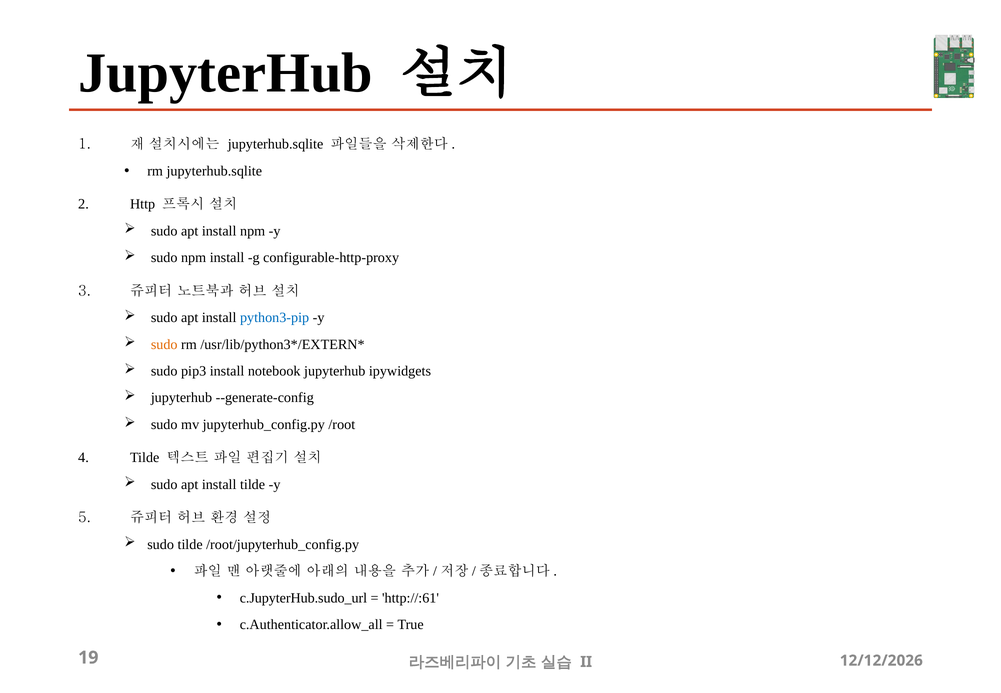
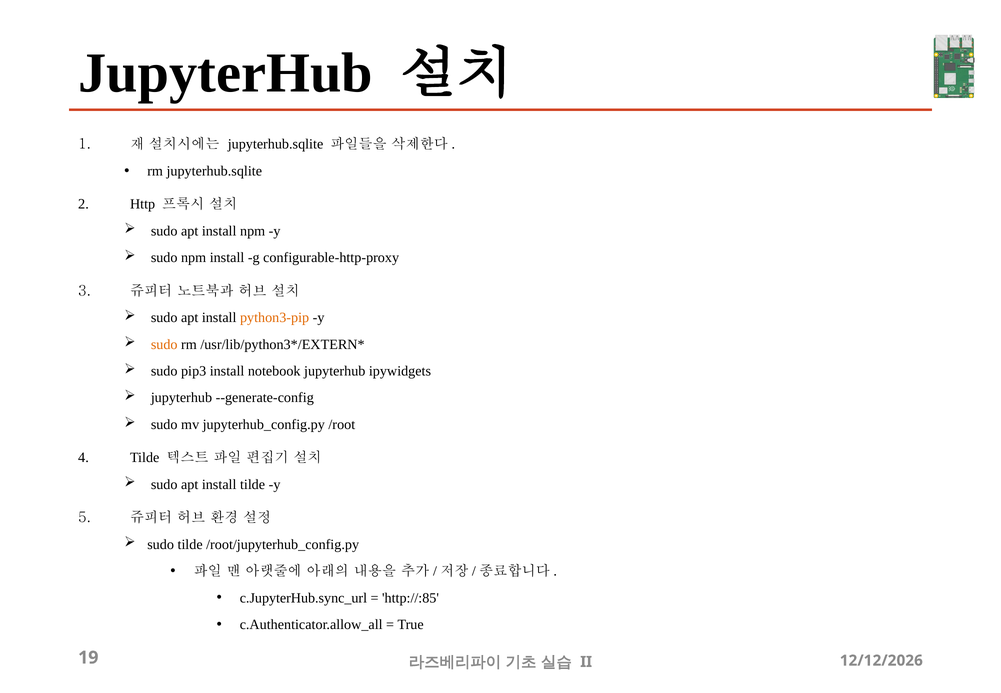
python3-pip colour: blue -> orange (275, 318)
c.JupyterHub.sudo_url: c.JupyterHub.sudo_url -> c.JupyterHub.sync_url (303, 598)
http://:61: http://:61 -> http://:85 (411, 598)
